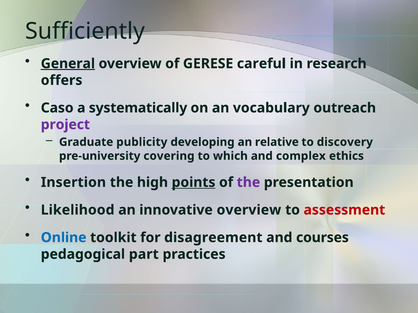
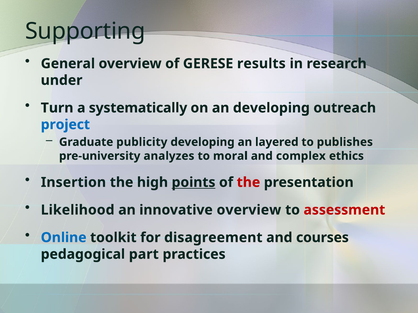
Sufficiently: Sufficiently -> Supporting (85, 31)
General underline: present -> none (68, 64)
careful: careful -> results (261, 64)
offers: offers -> under (62, 80)
Caso: Caso -> Turn (57, 108)
an vocabulary: vocabulary -> developing (271, 108)
project colour: purple -> blue (65, 125)
relative: relative -> layered (277, 142)
discovery: discovery -> publishes (345, 142)
covering: covering -> analyzes (169, 156)
which: which -> moral (230, 156)
the colour: purple -> red (248, 183)
